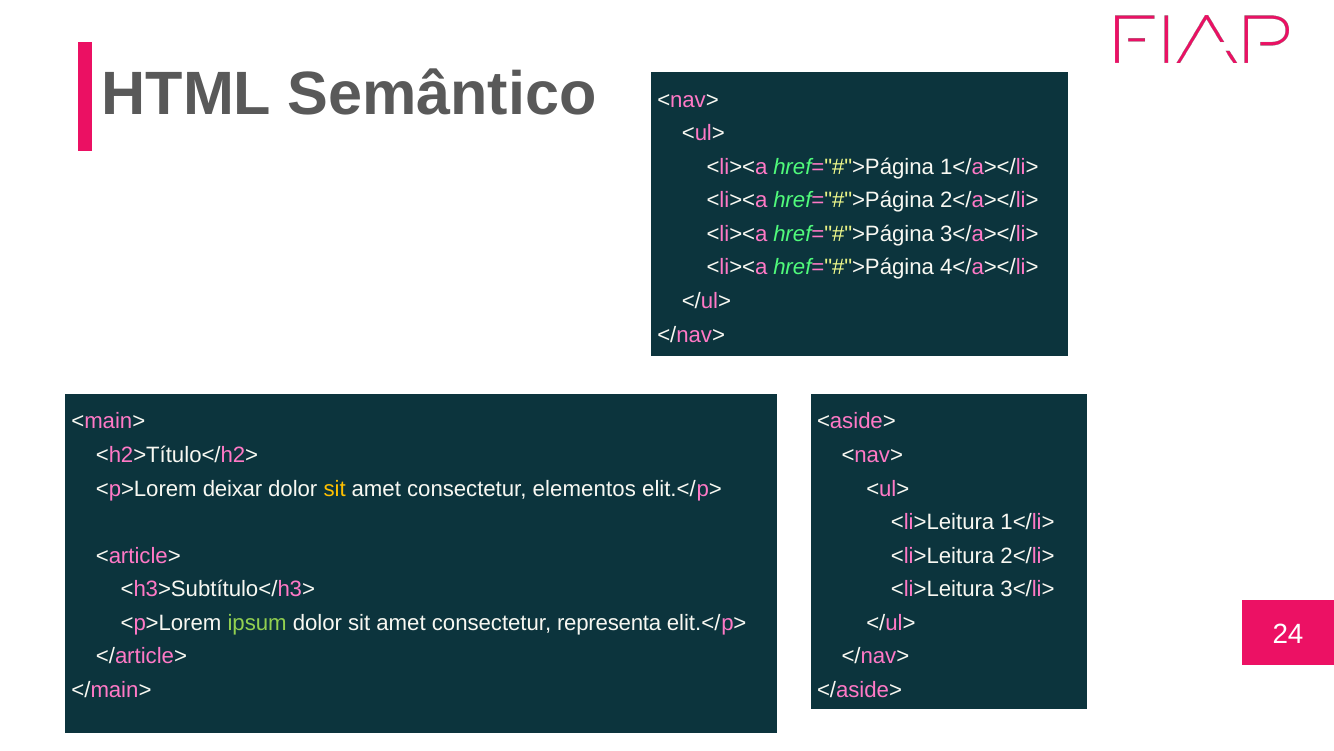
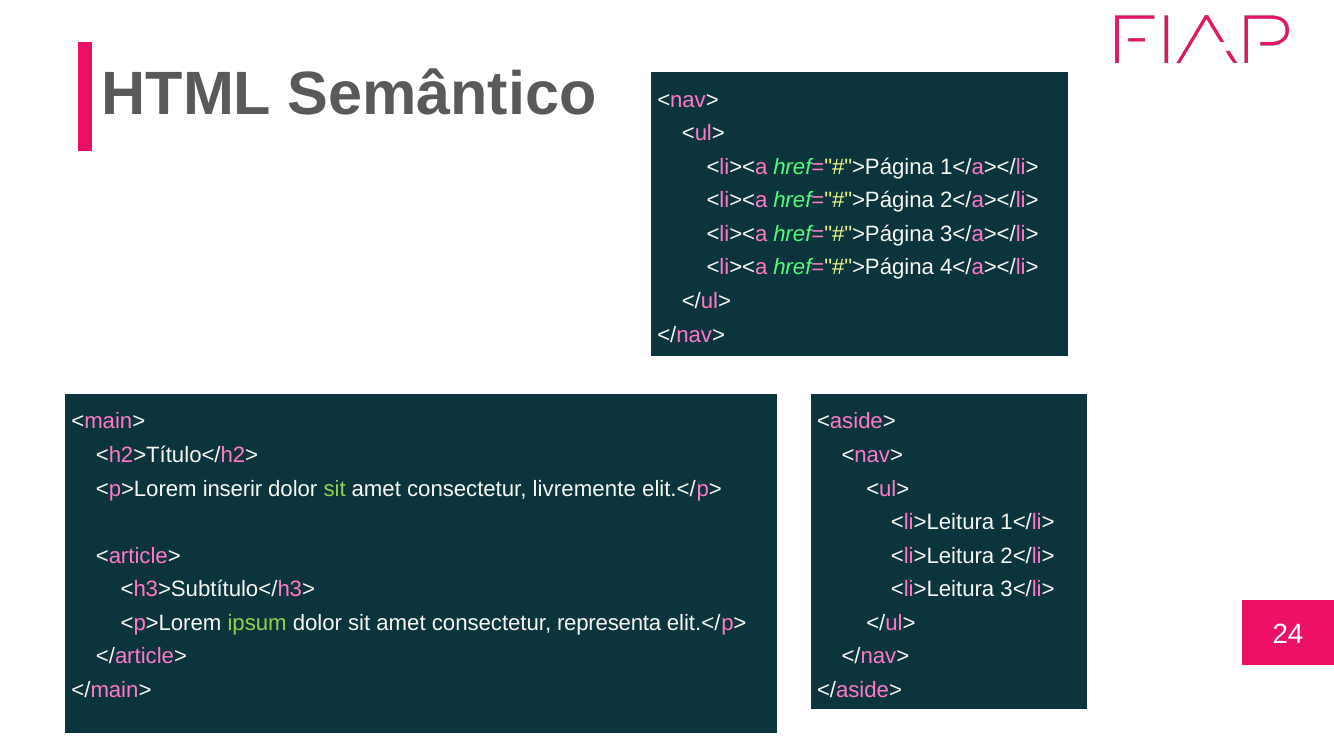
deixar: deixar -> inserir (233, 488)
sit colour: yellow -> light green (335, 488)
elementos: elementos -> livremente (584, 488)
